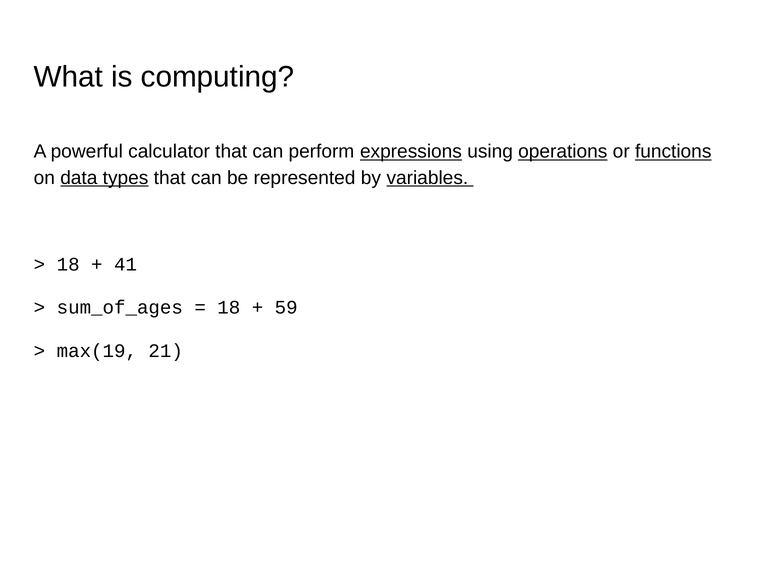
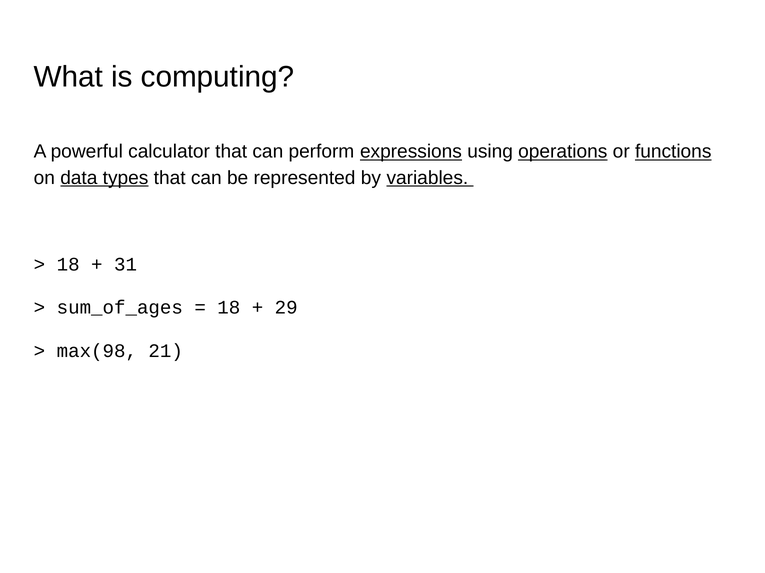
41: 41 -> 31 (126, 265)
59: 59 -> 29 (286, 308)
max(19: max(19 -> max(98 (97, 351)
